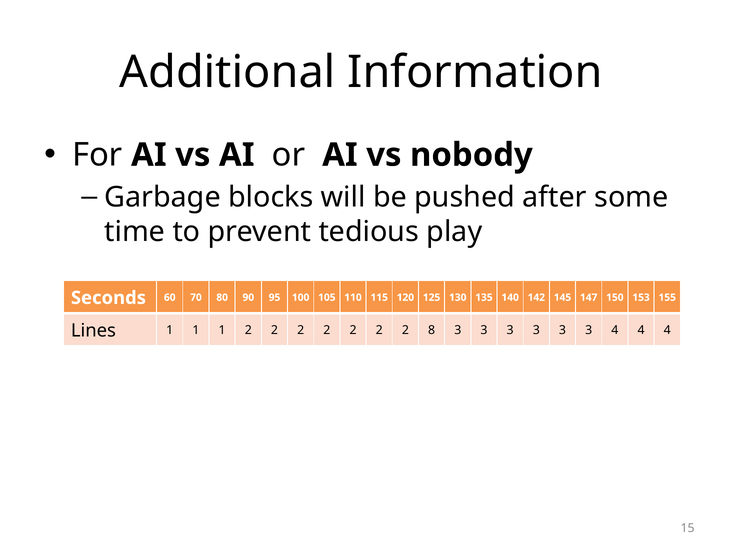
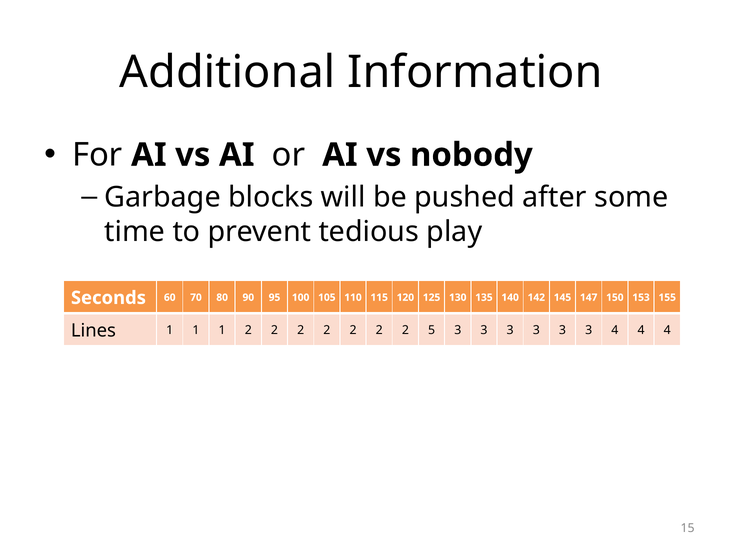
8: 8 -> 5 (432, 330)
